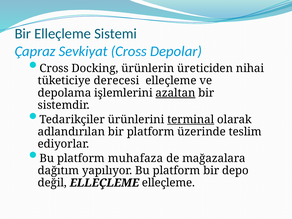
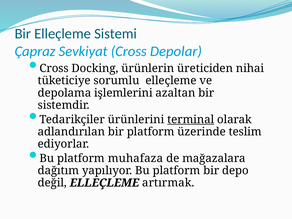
derecesi: derecesi -> sorumlu (117, 81)
azaltan underline: present -> none (175, 93)
ELLEÇLEME elleçleme: elleçleme -> artırmak (168, 183)
